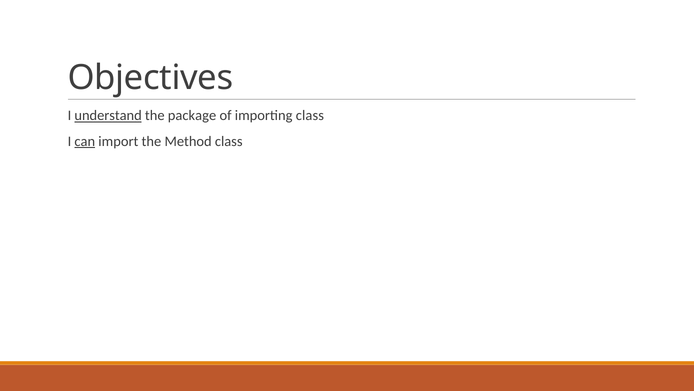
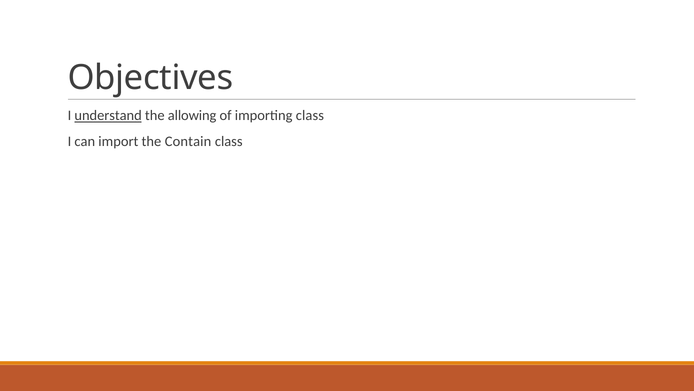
package: package -> allowing (192, 115)
can underline: present -> none (85, 141)
Method: Method -> Contain (188, 141)
